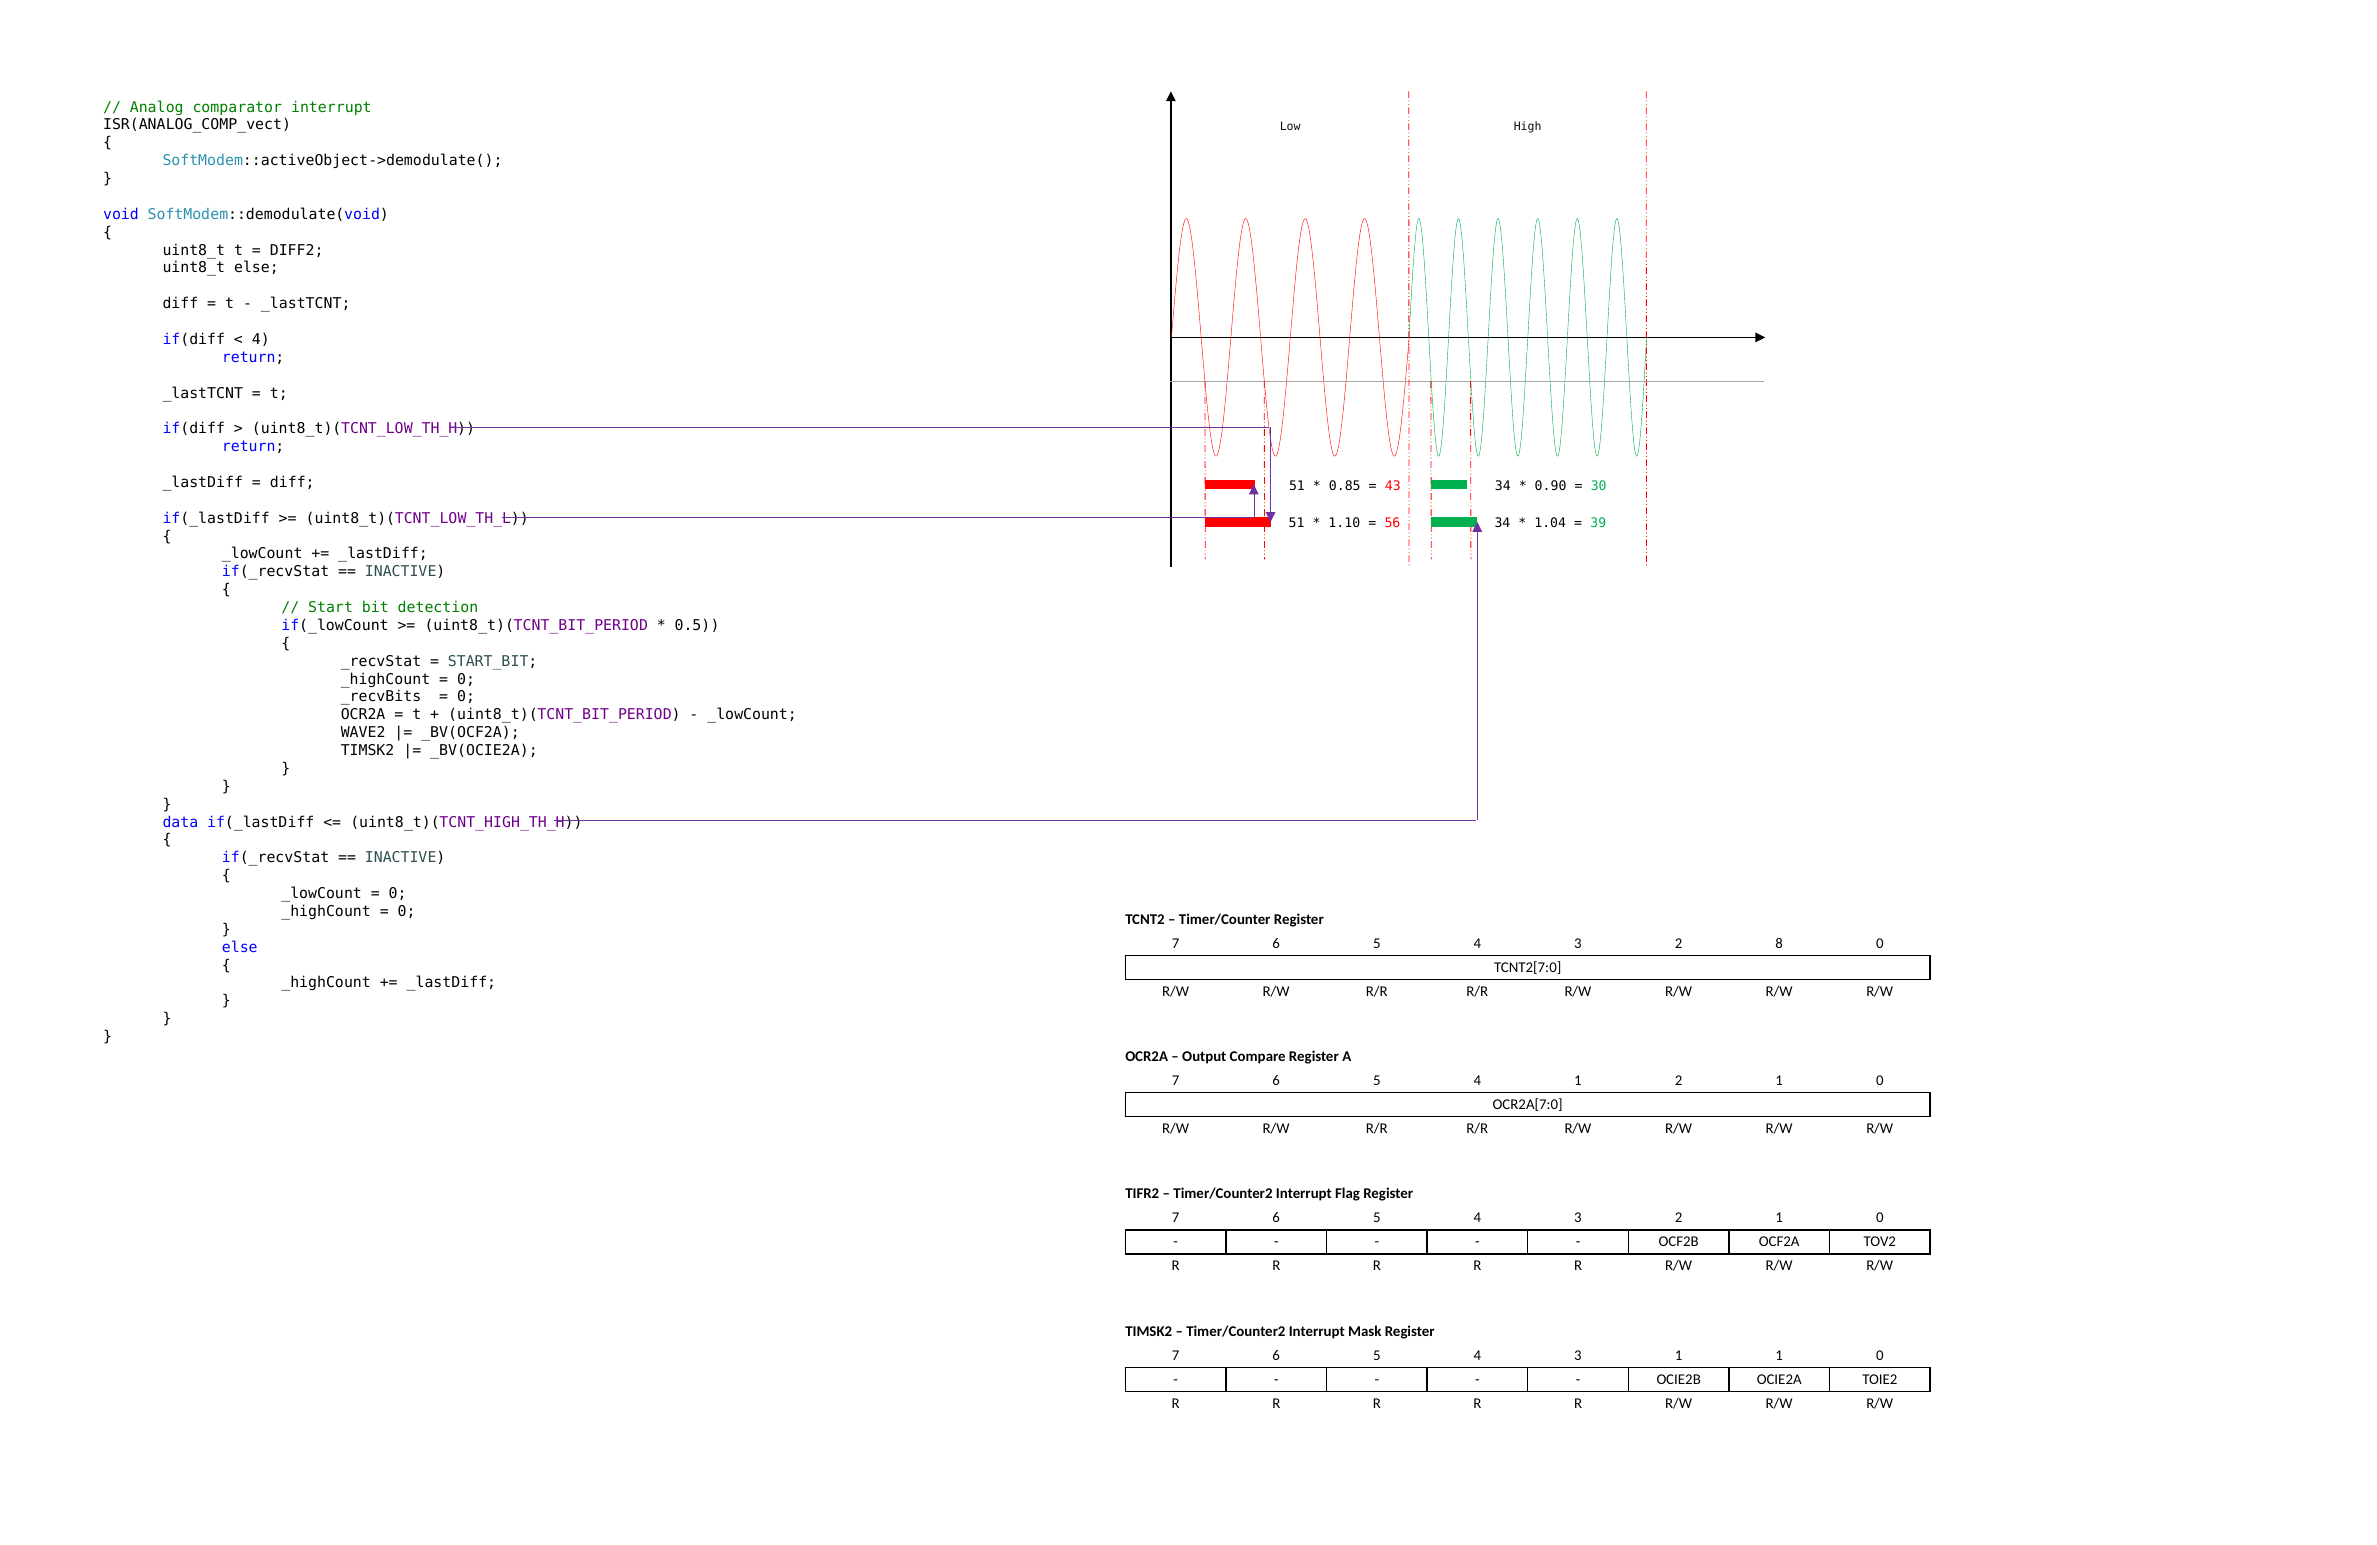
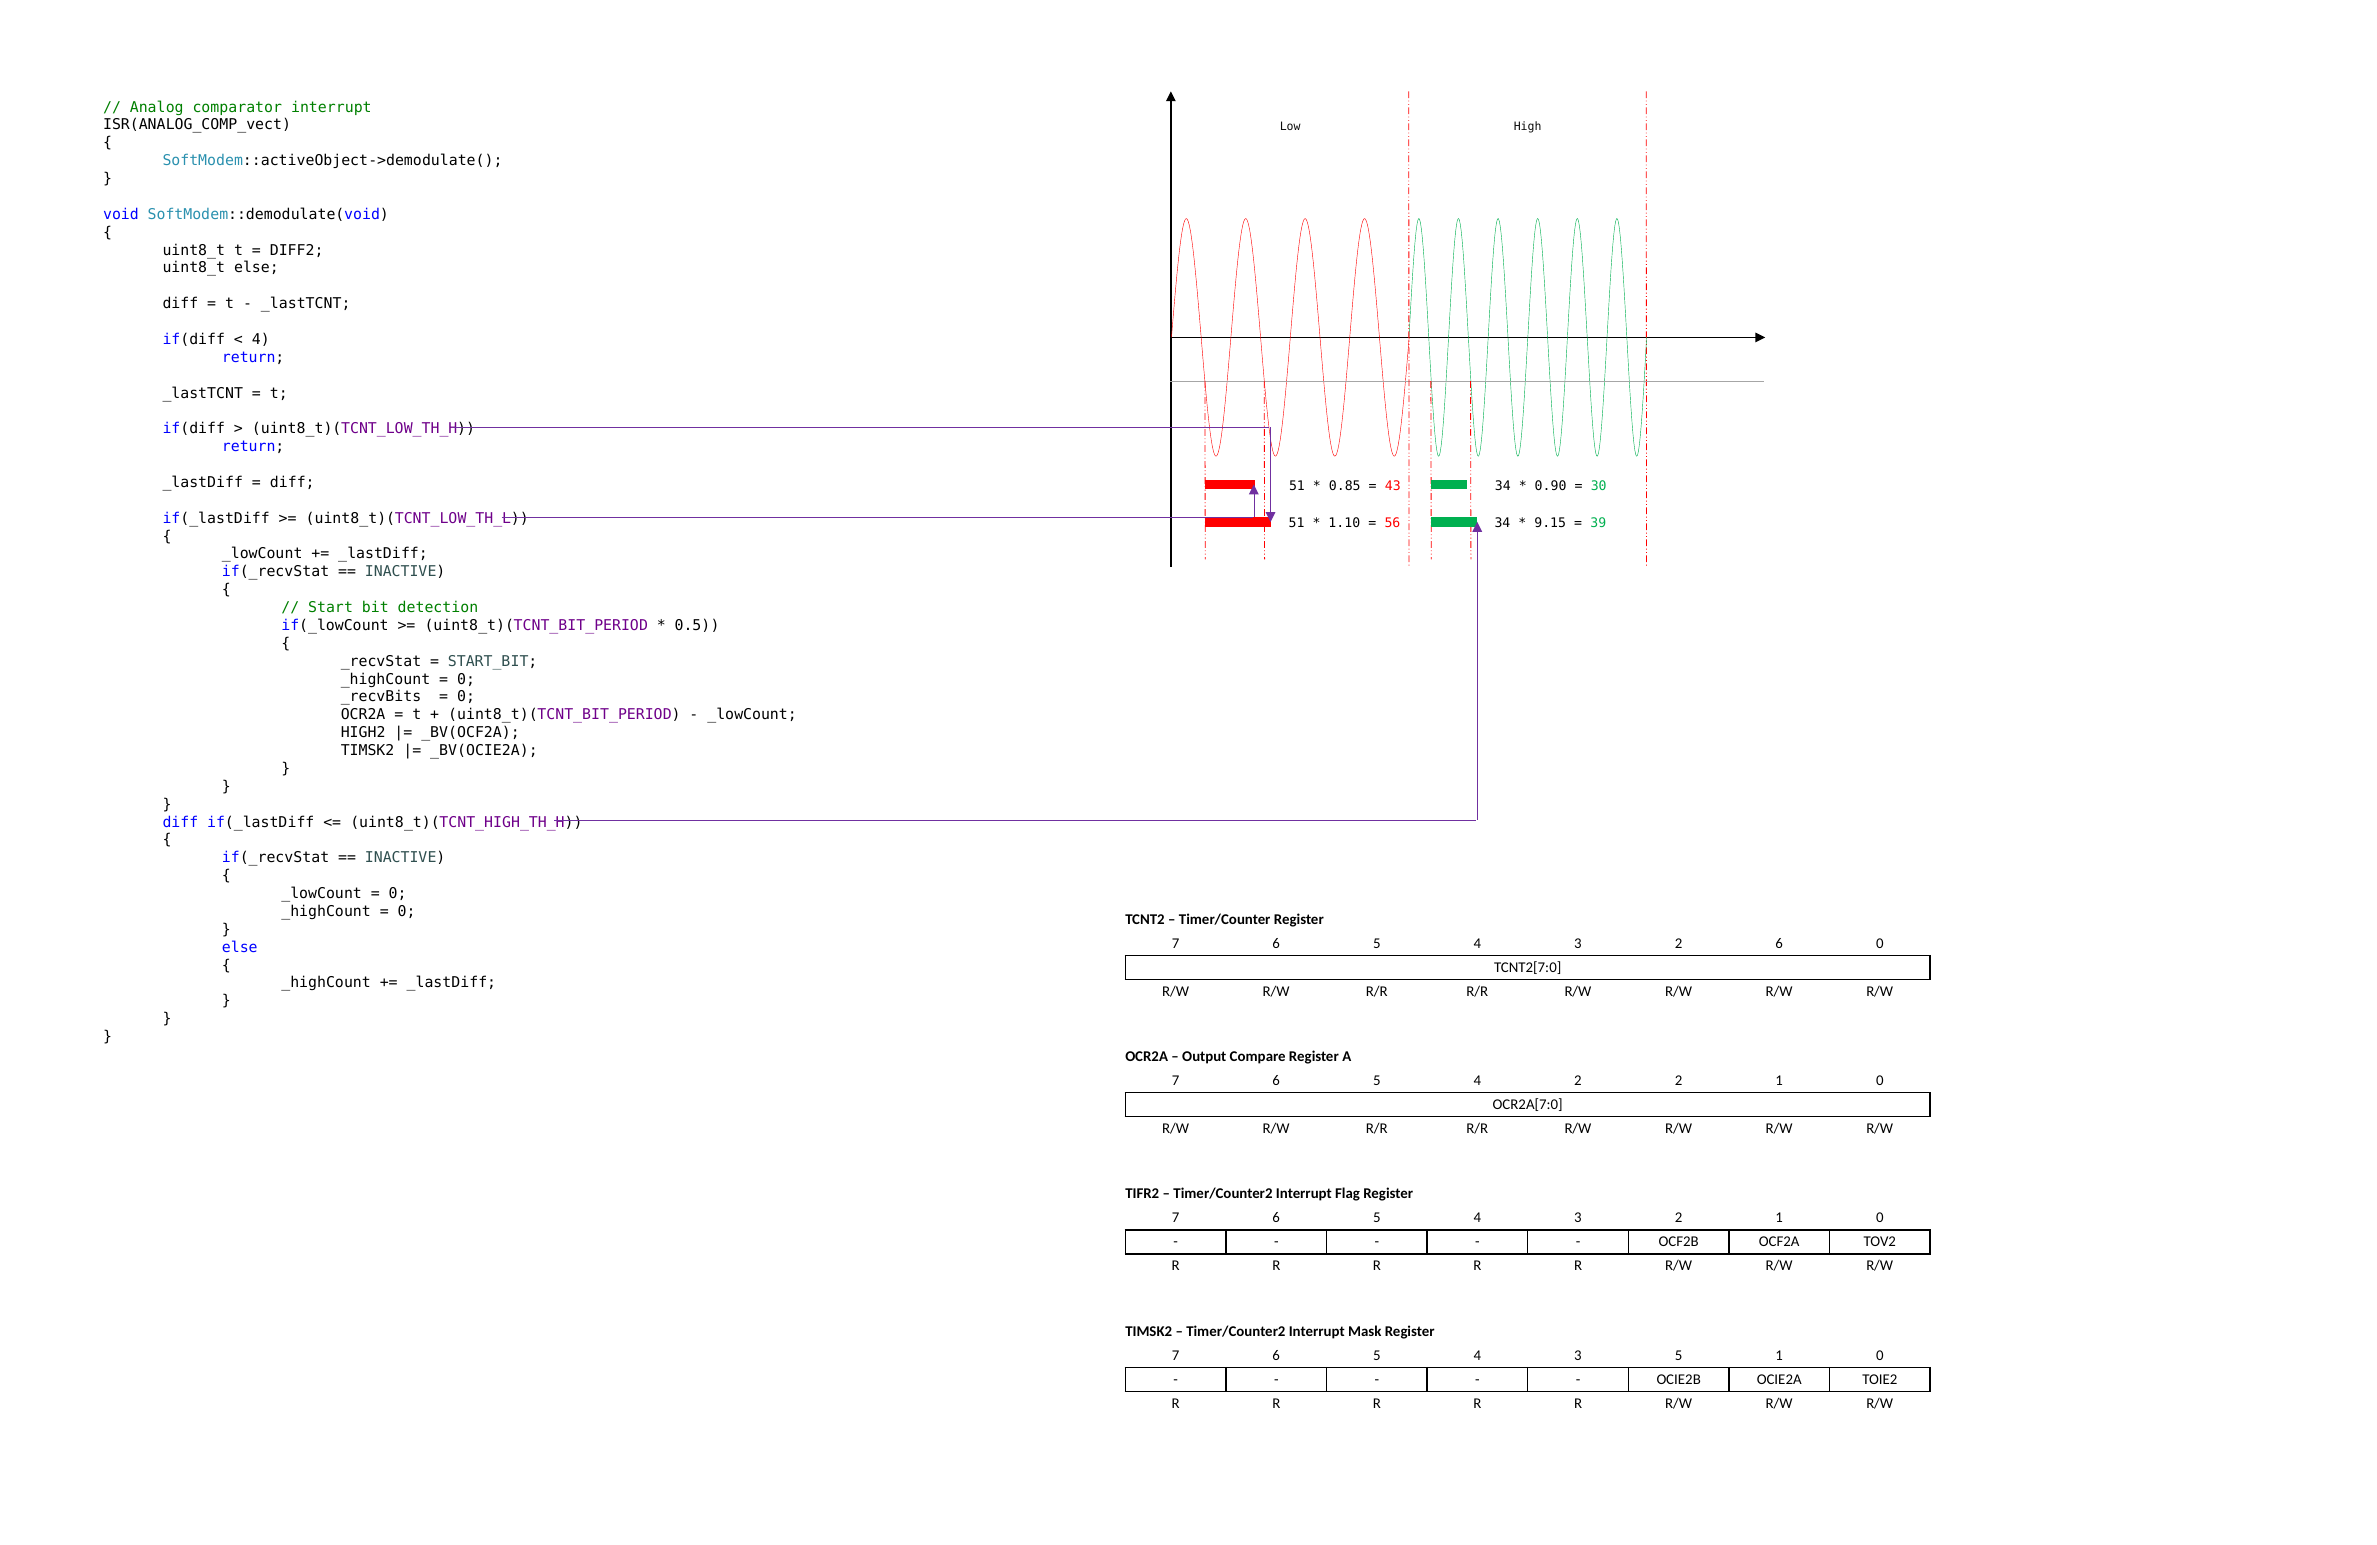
1.04: 1.04 -> 9.15 (1550, 523)
WAVE2: WAVE2 -> HIGH2 (363, 733)
data: data -> diff (180, 822)
2 8: 8 -> 6 (1779, 944)
4 1: 1 -> 2 (1578, 1081)
3 1: 1 -> 5 (1679, 1356)
